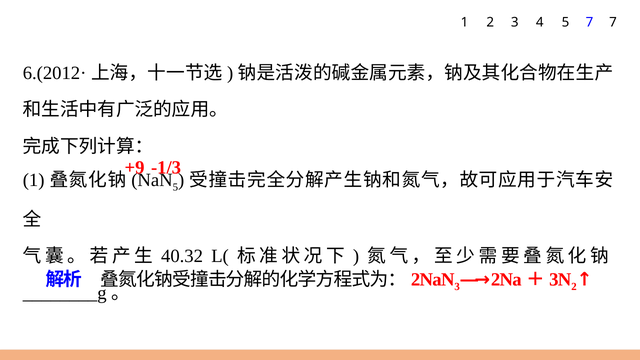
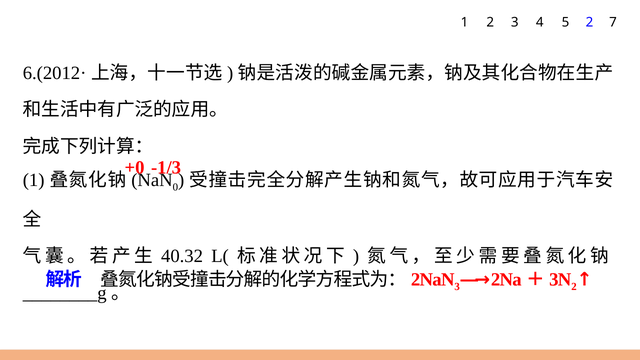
5 7: 7 -> 2 (589, 22)
+9: +9 -> +0 (135, 168)
5: 5 -> 0 (175, 187)
